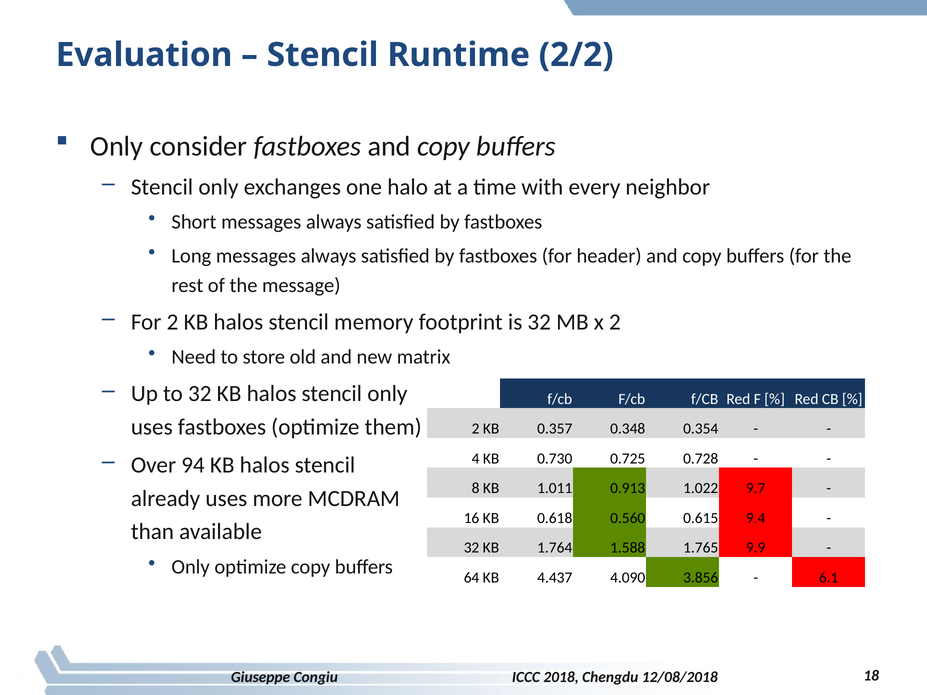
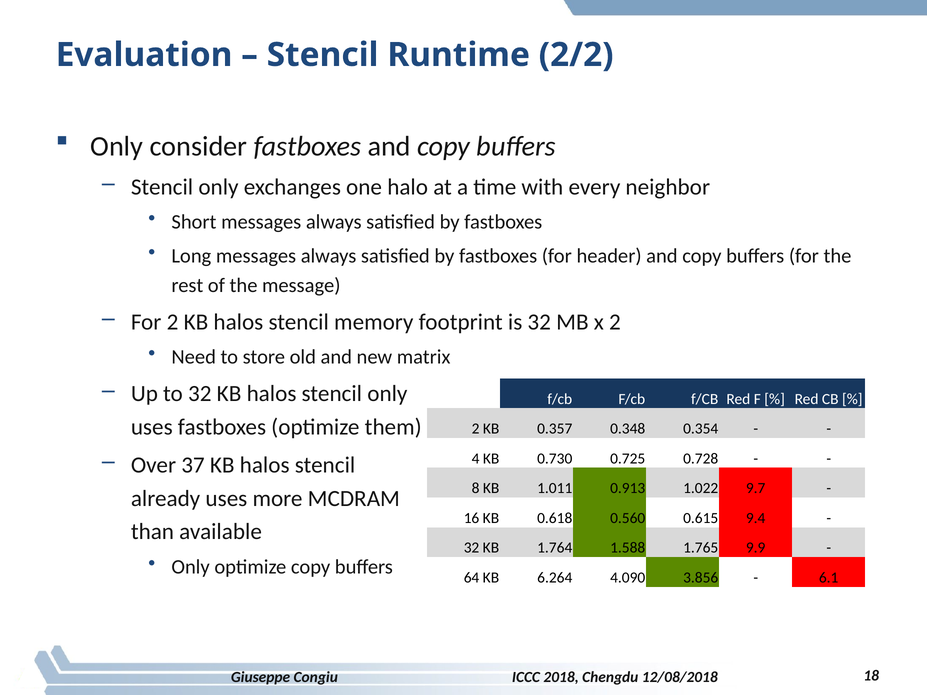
94: 94 -> 37 (193, 465)
4.437: 4.437 -> 6.264 (555, 578)
